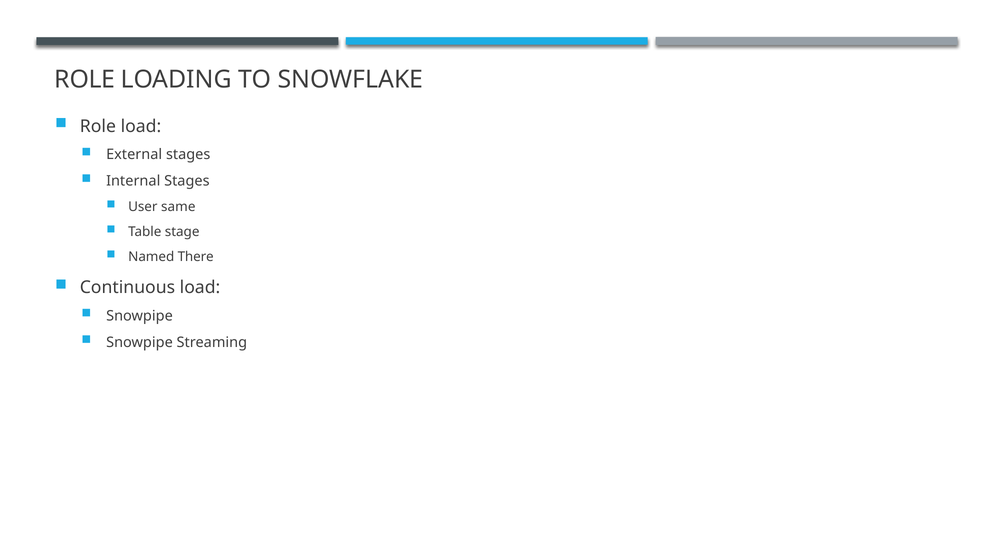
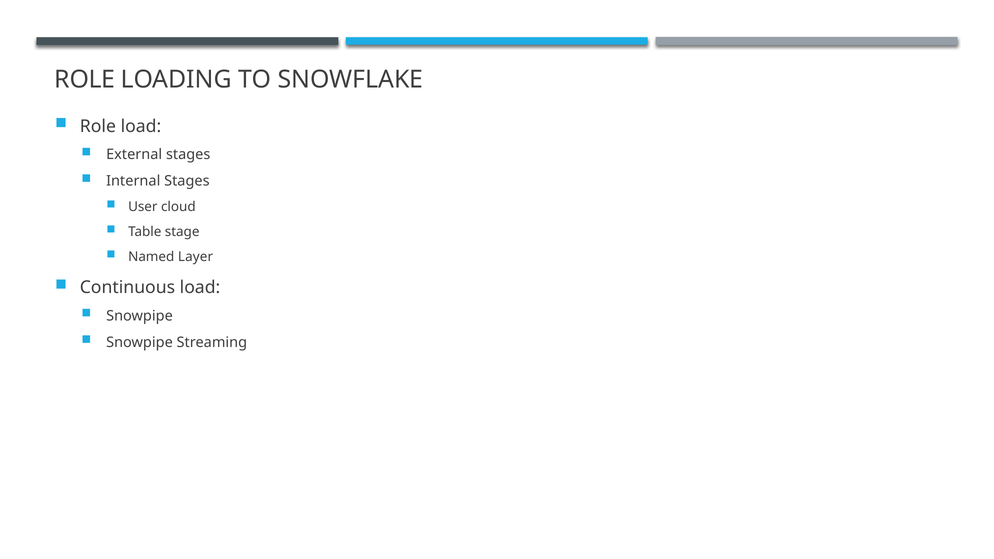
same: same -> cloud (178, 207)
There: There -> Layer (196, 257)
